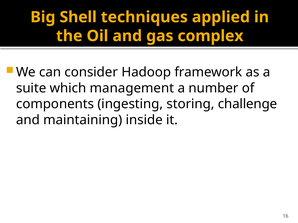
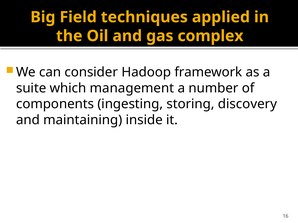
Shell: Shell -> Field (78, 17)
challenge: challenge -> discovery (247, 104)
